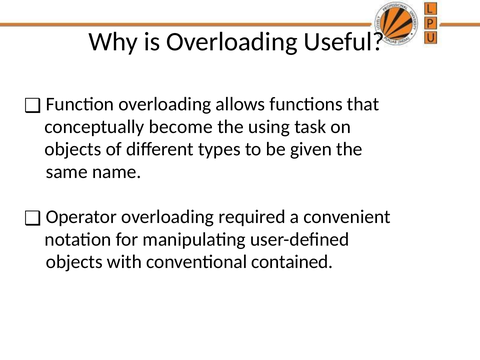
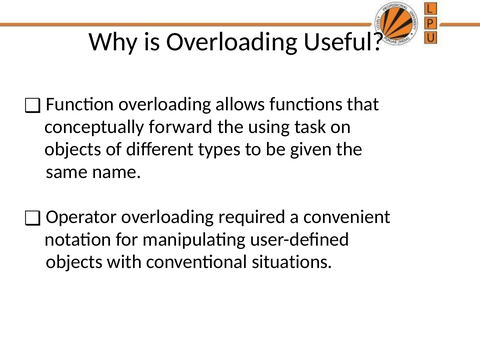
become: become -> forward (181, 127)
contained: contained -> situations (292, 262)
